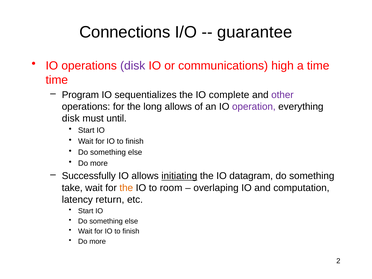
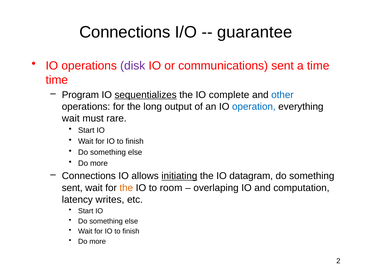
communications high: high -> sent (283, 66)
sequentializes underline: none -> present (146, 95)
other colour: purple -> blue (282, 95)
long allows: allows -> output (178, 107)
operation colour: purple -> blue (254, 107)
disk: disk -> wait (71, 118)
until: until -> rare (117, 118)
Successfully: Successfully -> Connections (89, 176)
take: take -> sent (72, 188)
return: return -> writes (110, 200)
